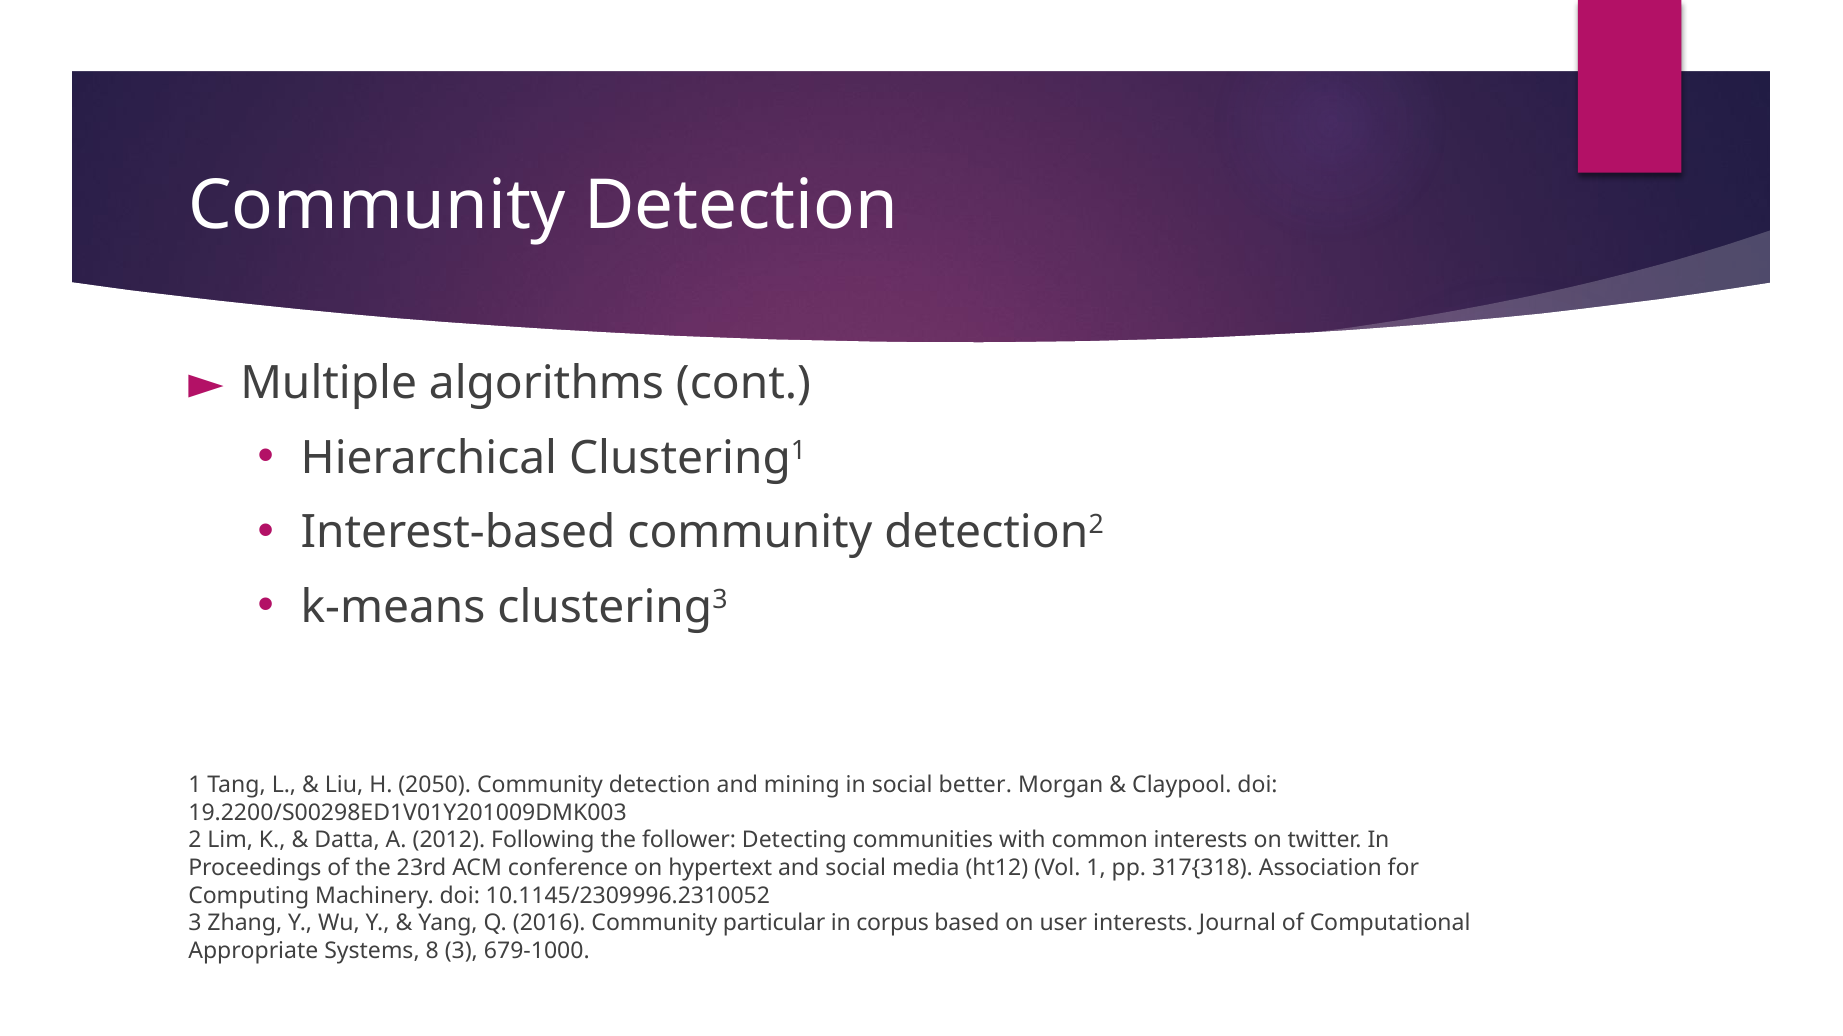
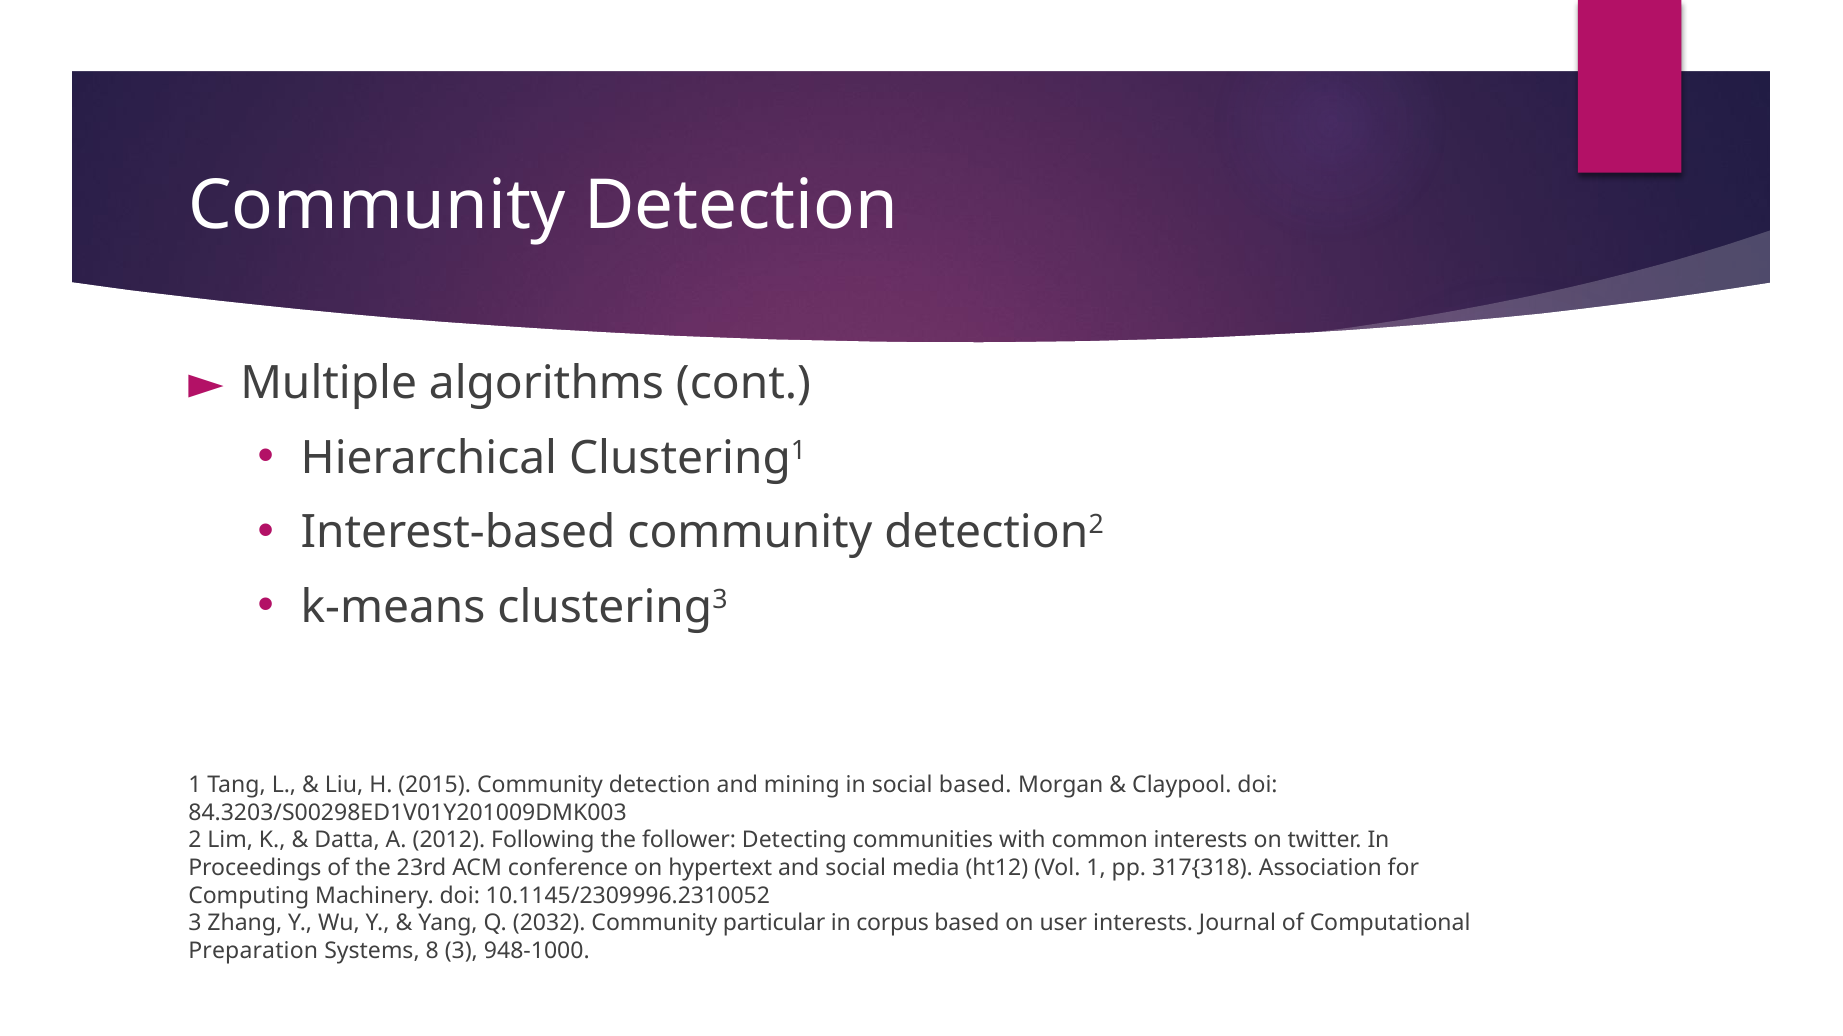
2050: 2050 -> 2015 (435, 786)
social better: better -> based (975, 786)
19.2200/S00298ED1V01Y201009DMK003: 19.2200/S00298ED1V01Y201009DMK003 -> 84.3203/S00298ED1V01Y201009DMK003 (408, 813)
2016: 2016 -> 2032 (549, 924)
Appropriate: Appropriate -> Preparation (253, 951)
679-1000: 679-1000 -> 948-1000 (537, 951)
